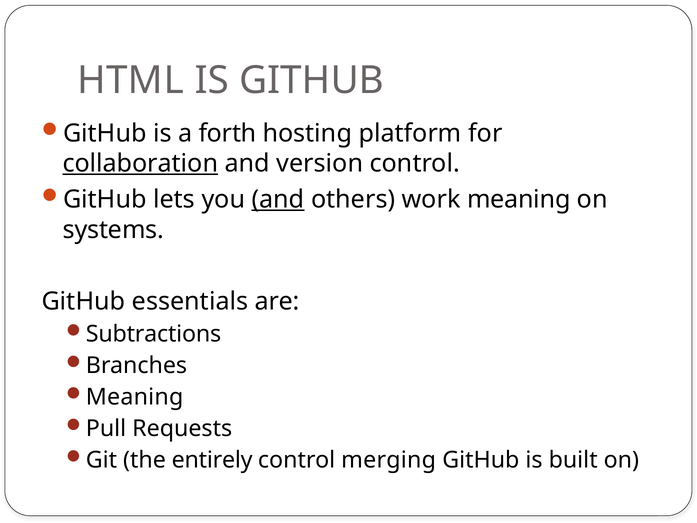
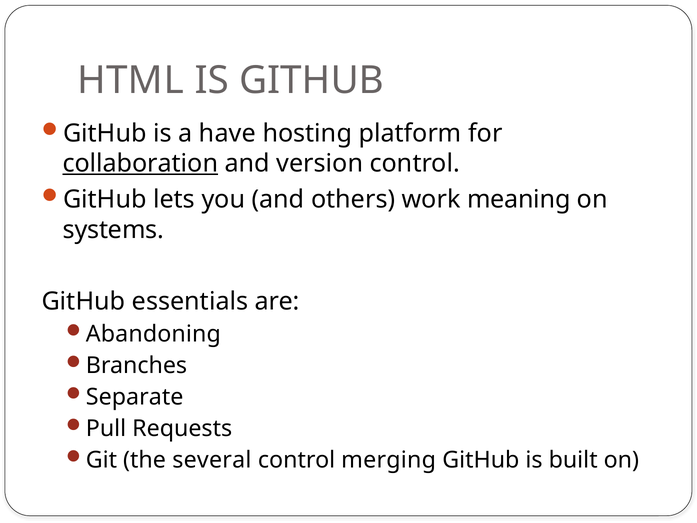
forth: forth -> have (227, 133)
and underline: present -> none (278, 199)
Subtractions: Subtractions -> Abandoning (153, 334)
Meaning: Meaning -> Separate (135, 397)
entirely: entirely -> several (212, 460)
